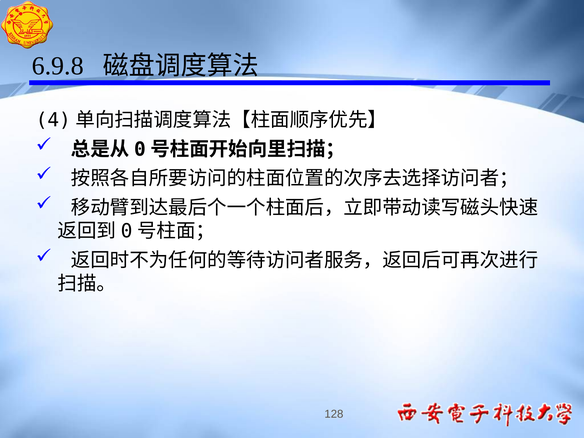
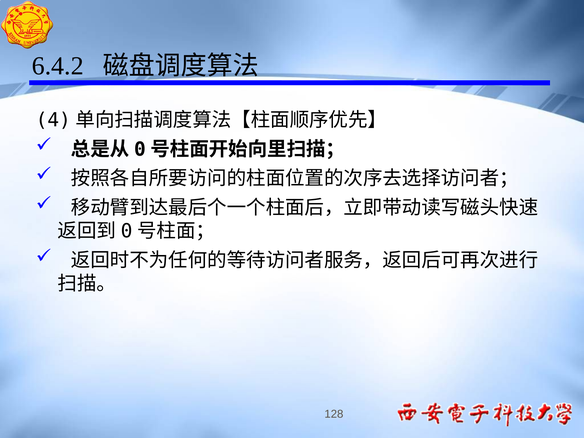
6.9.8: 6.9.8 -> 6.4.2 (58, 66)
